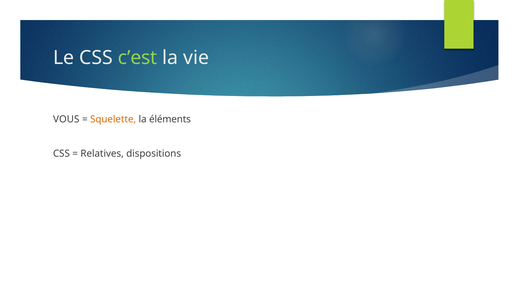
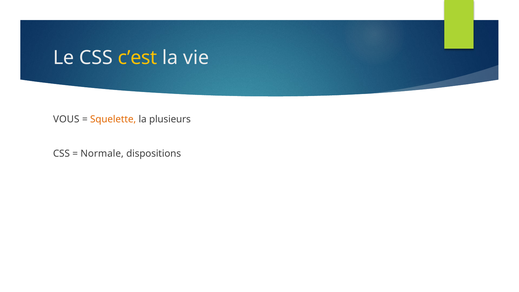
c’est colour: light green -> yellow (138, 58)
éléments: éléments -> plusieurs (170, 119)
Relatives: Relatives -> Normale (102, 153)
